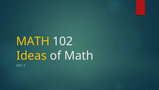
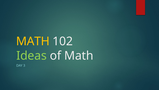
Ideas colour: yellow -> light green (31, 55)
